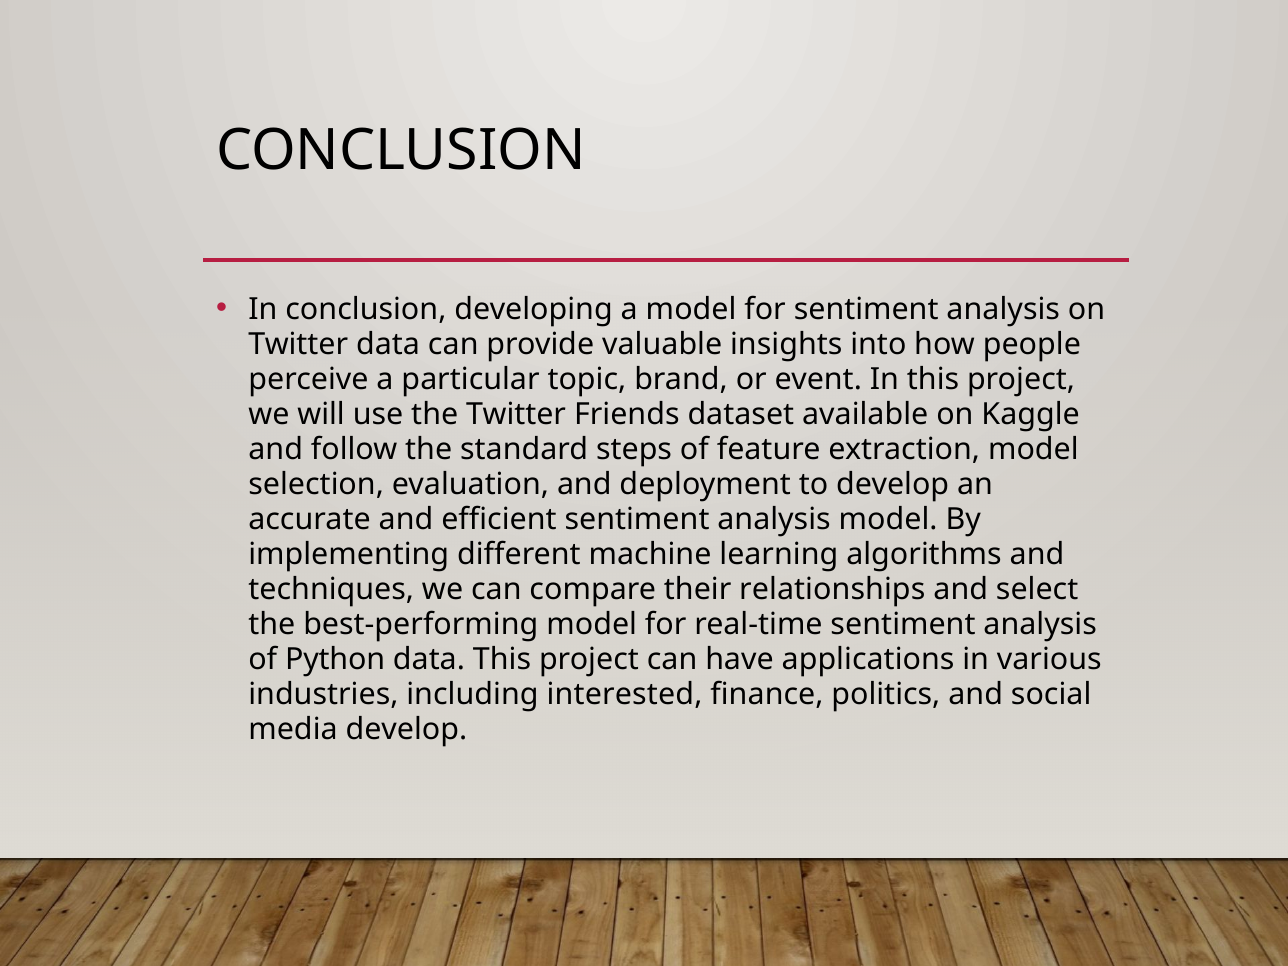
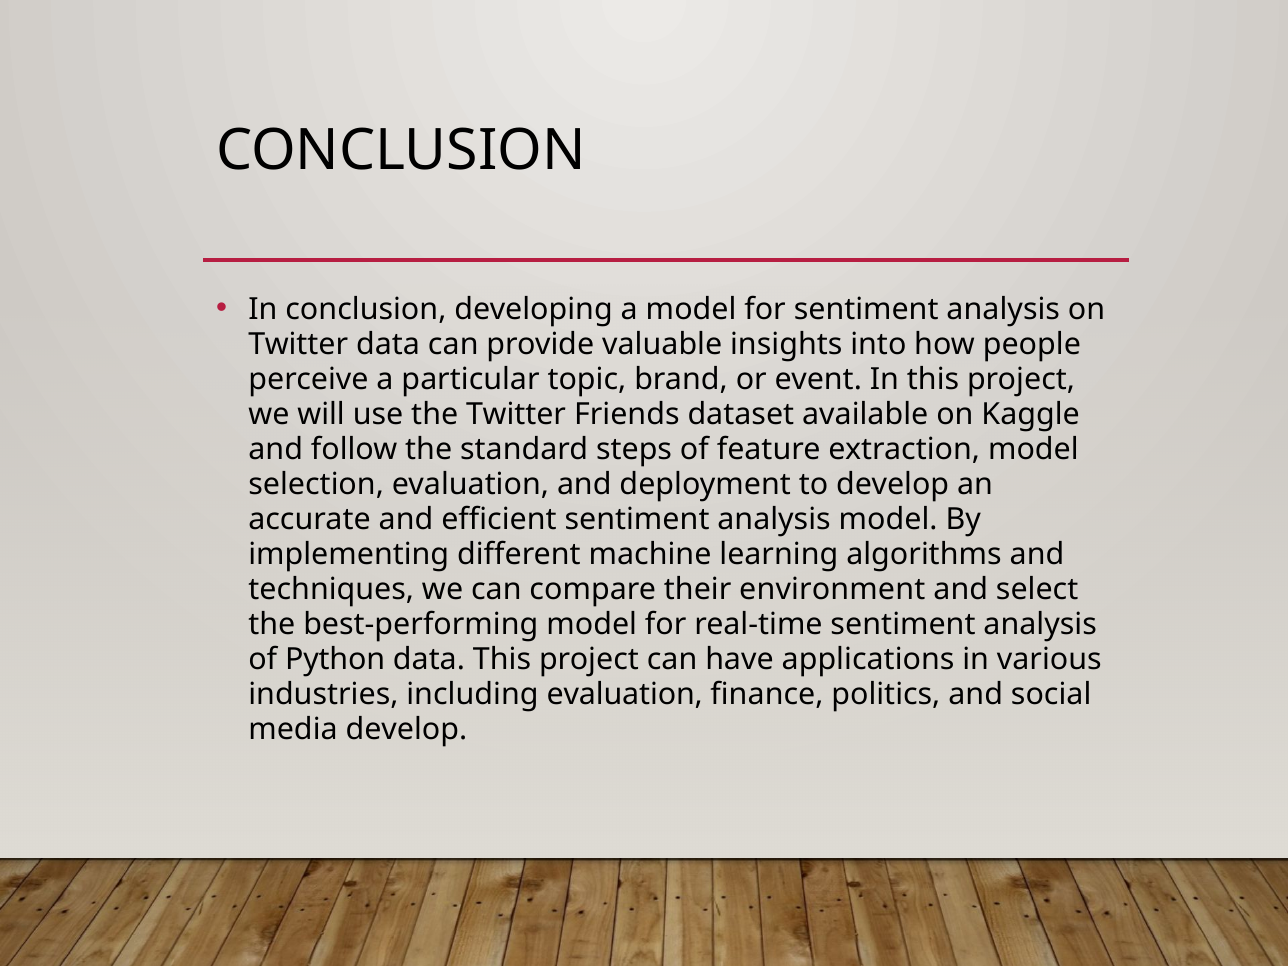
relationships: relationships -> environment (832, 590)
including interested: interested -> evaluation (625, 695)
